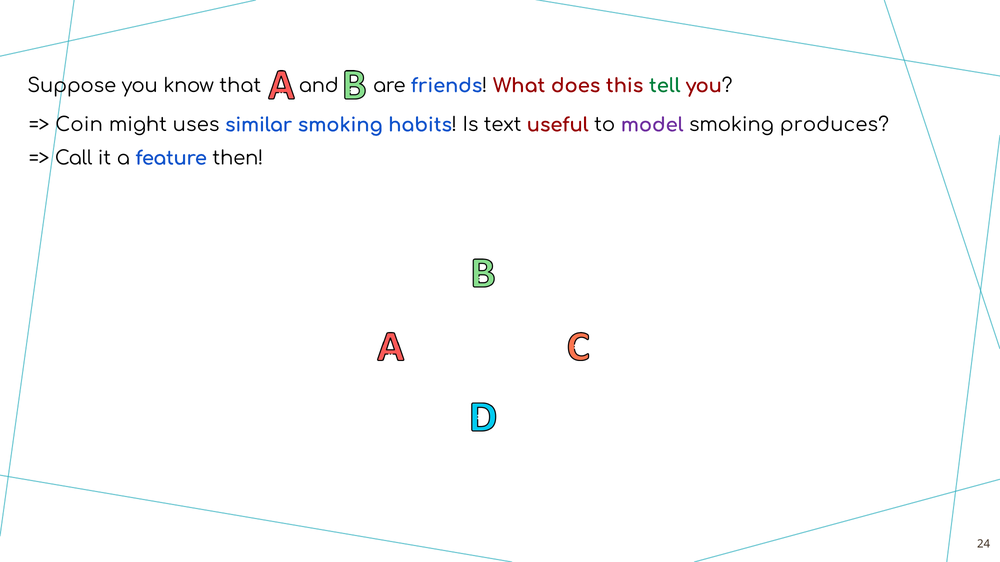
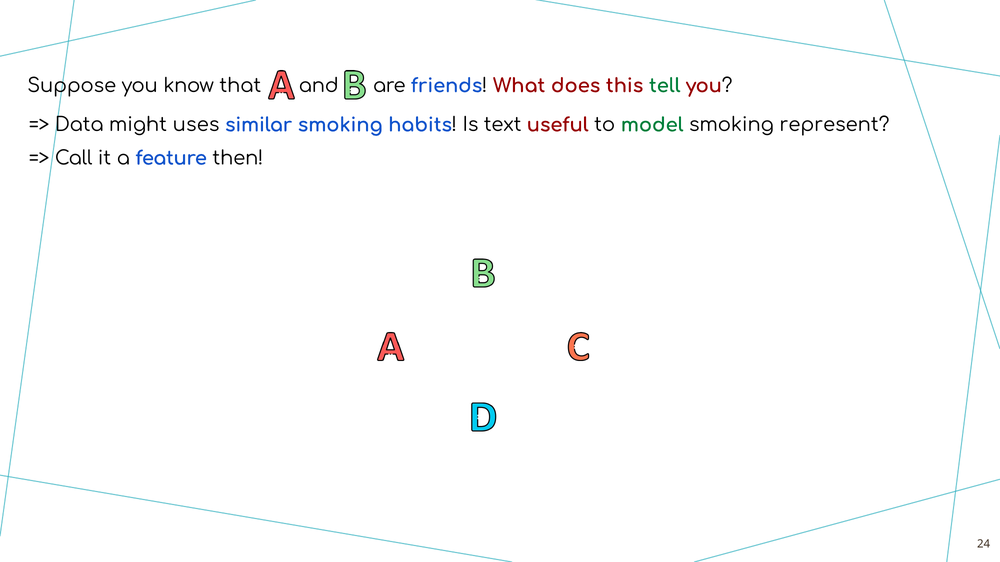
Coin: Coin -> Data (79, 125)
model colour: purple -> green (652, 125)
produces: produces -> represent (834, 125)
